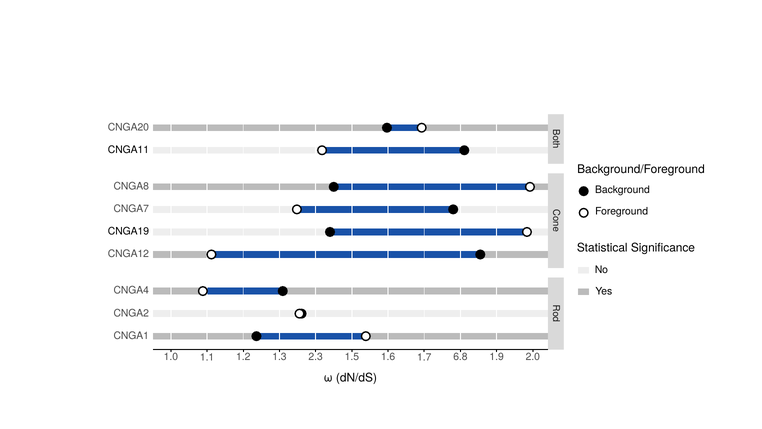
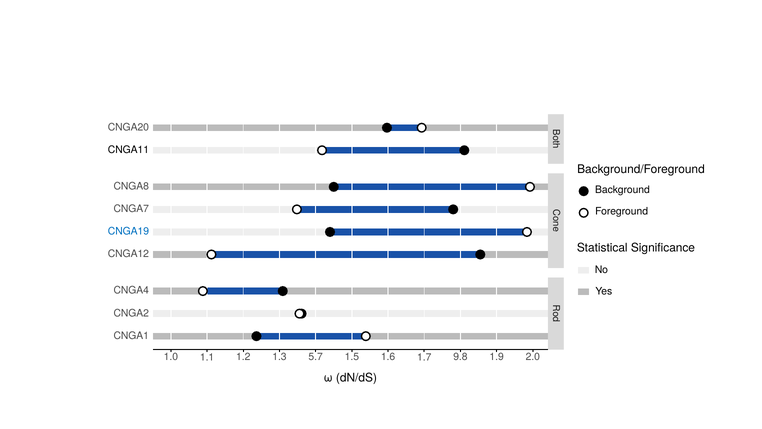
CNGA19 colour: black -> blue (128, 231)
2.3: 2.3 -> 5.7 (316, 357)
6.8: 6.8 -> 9.8 (460, 357)
